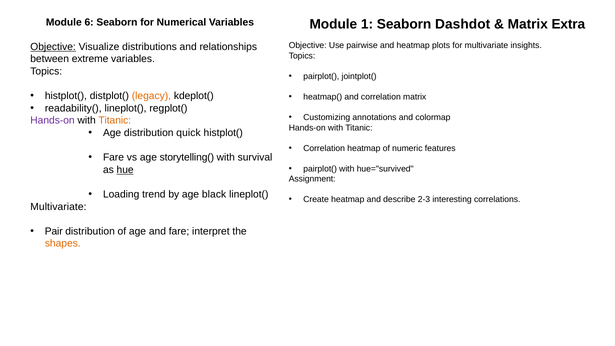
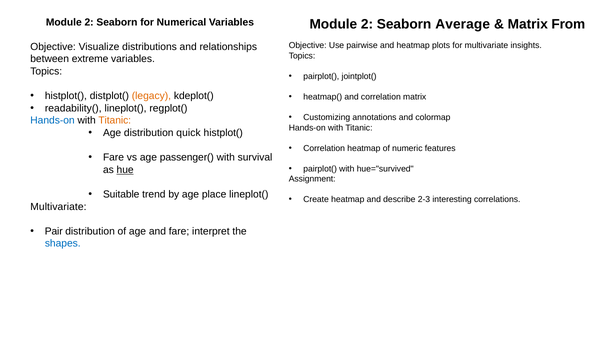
6: 6 -> 2 (89, 22)
1: 1 -> 2 (367, 24)
Dashdot: Dashdot -> Average (463, 24)
Extra: Extra -> From (568, 24)
Objective underline: present -> none (53, 47)
Hands-on colour: purple -> blue (53, 121)
storytelling(: storytelling( -> passenger( (187, 157)
Loading: Loading -> Suitable (121, 194)
black: black -> place (214, 194)
shapes colour: orange -> blue (63, 244)
